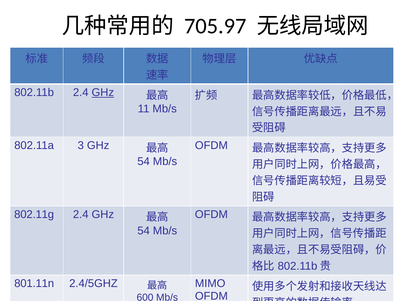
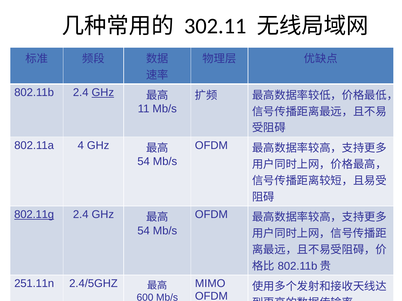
705.97: 705.97 -> 302.11 (215, 26)
3: 3 -> 4 (81, 145)
802.11g underline: none -> present (34, 214)
801.11n: 801.11n -> 251.11n (34, 283)
